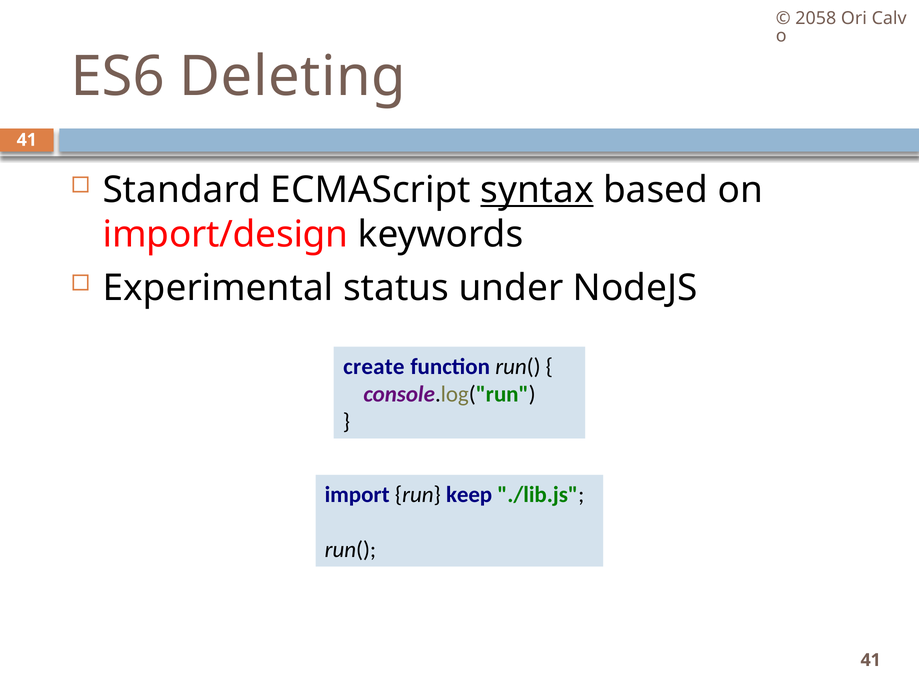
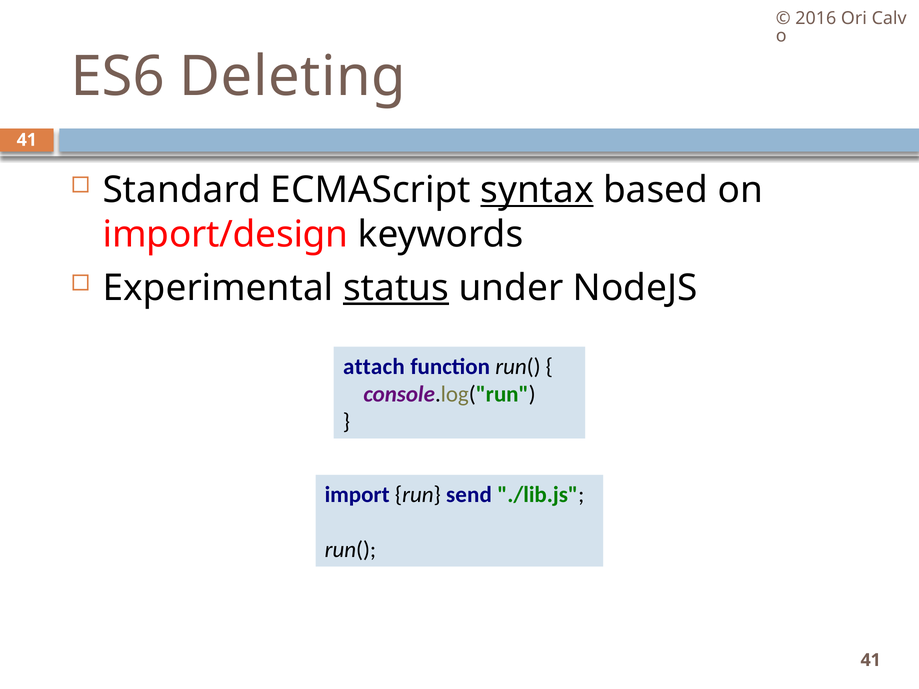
2058: 2058 -> 2016 (816, 18)
status underline: none -> present (396, 288)
create: create -> attach (374, 367)
keep: keep -> send (469, 495)
